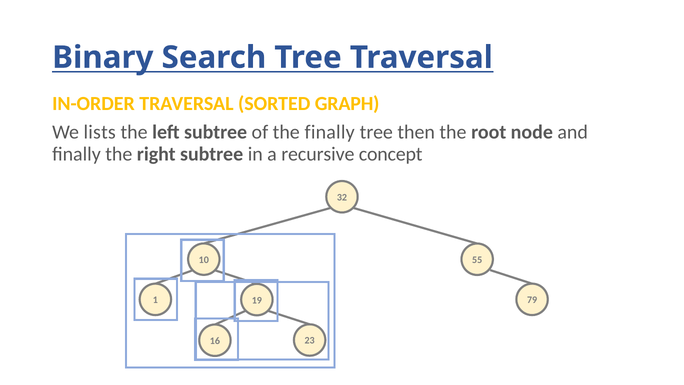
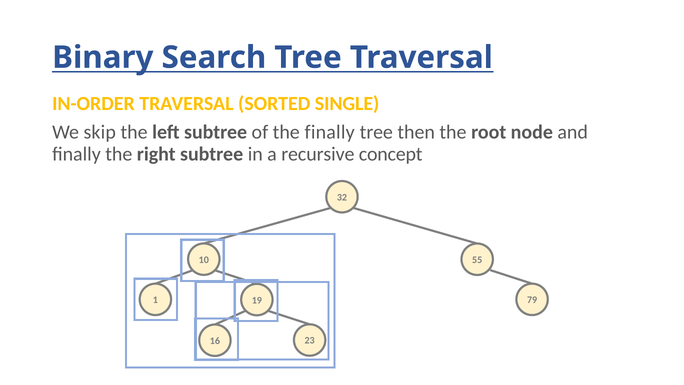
GRAPH: GRAPH -> SINGLE (347, 104)
lists: lists -> skip (100, 132)
